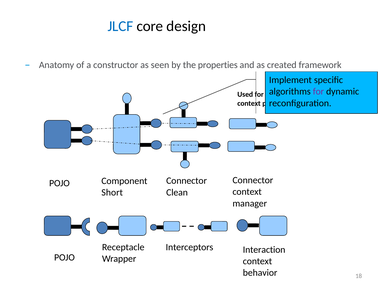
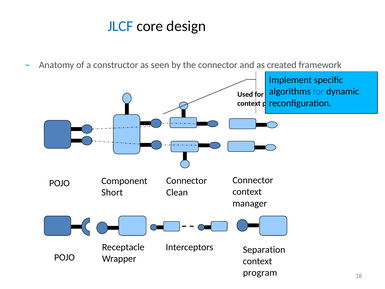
the properties: properties -> connector (218, 65)
for colour: purple -> blue (318, 91)
Interaction: Interaction -> Separation (264, 249)
behavior: behavior -> program (260, 273)
